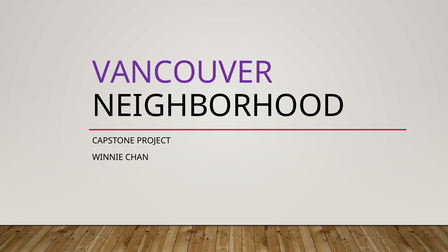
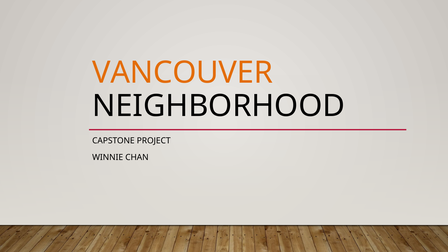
VANCOUVER colour: purple -> orange (183, 73)
